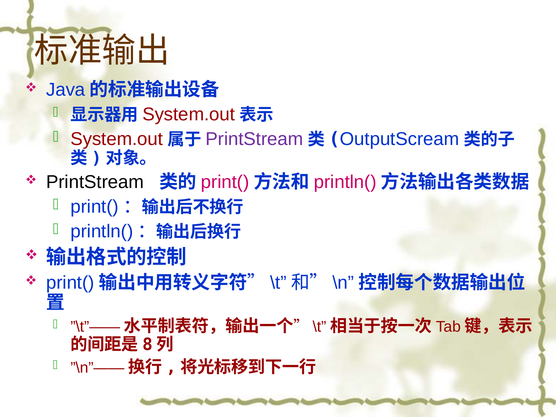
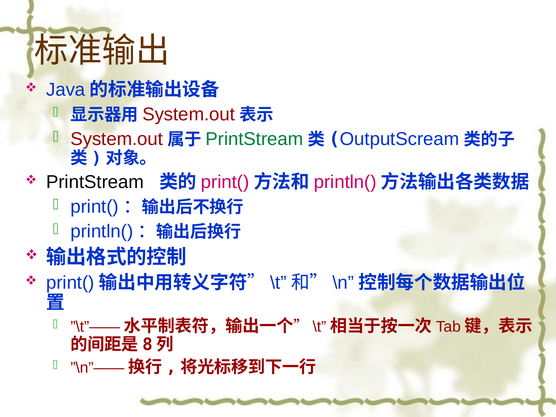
PrintStream colour: purple -> green (254, 139)
